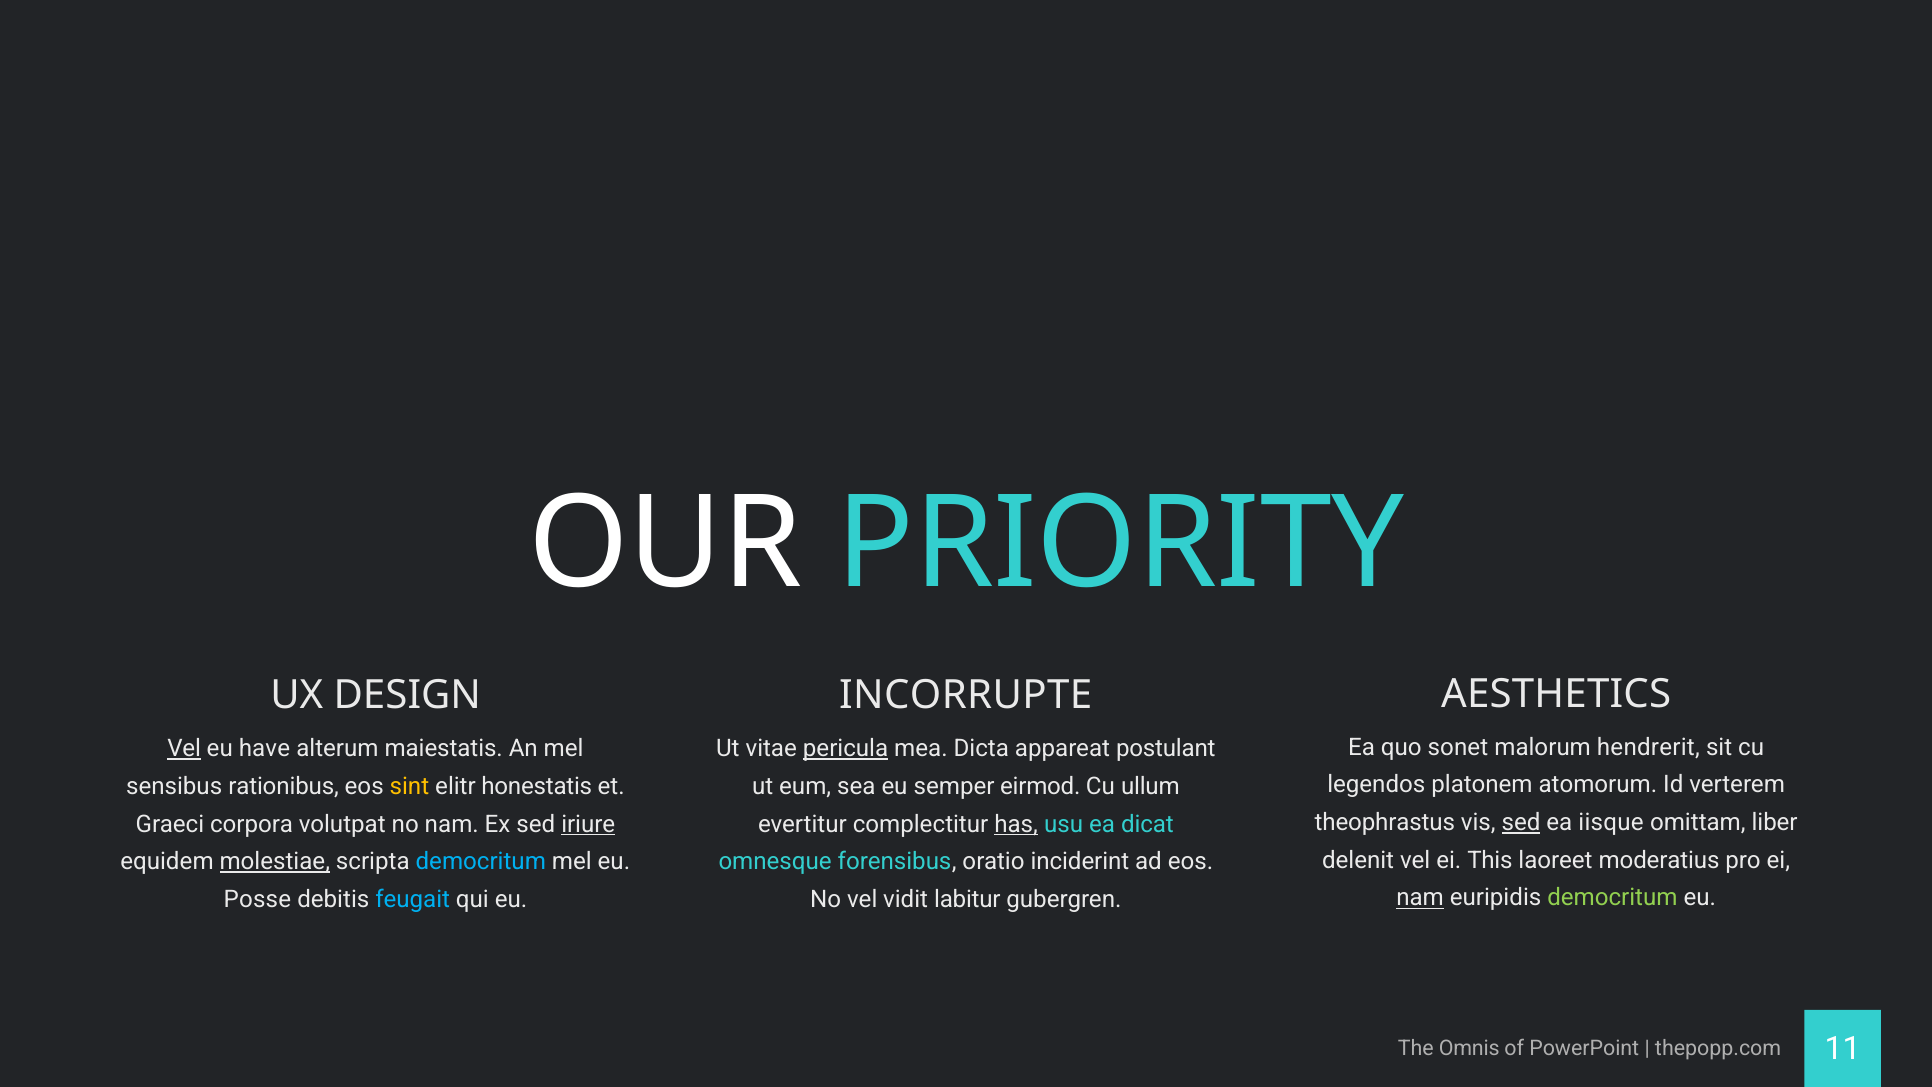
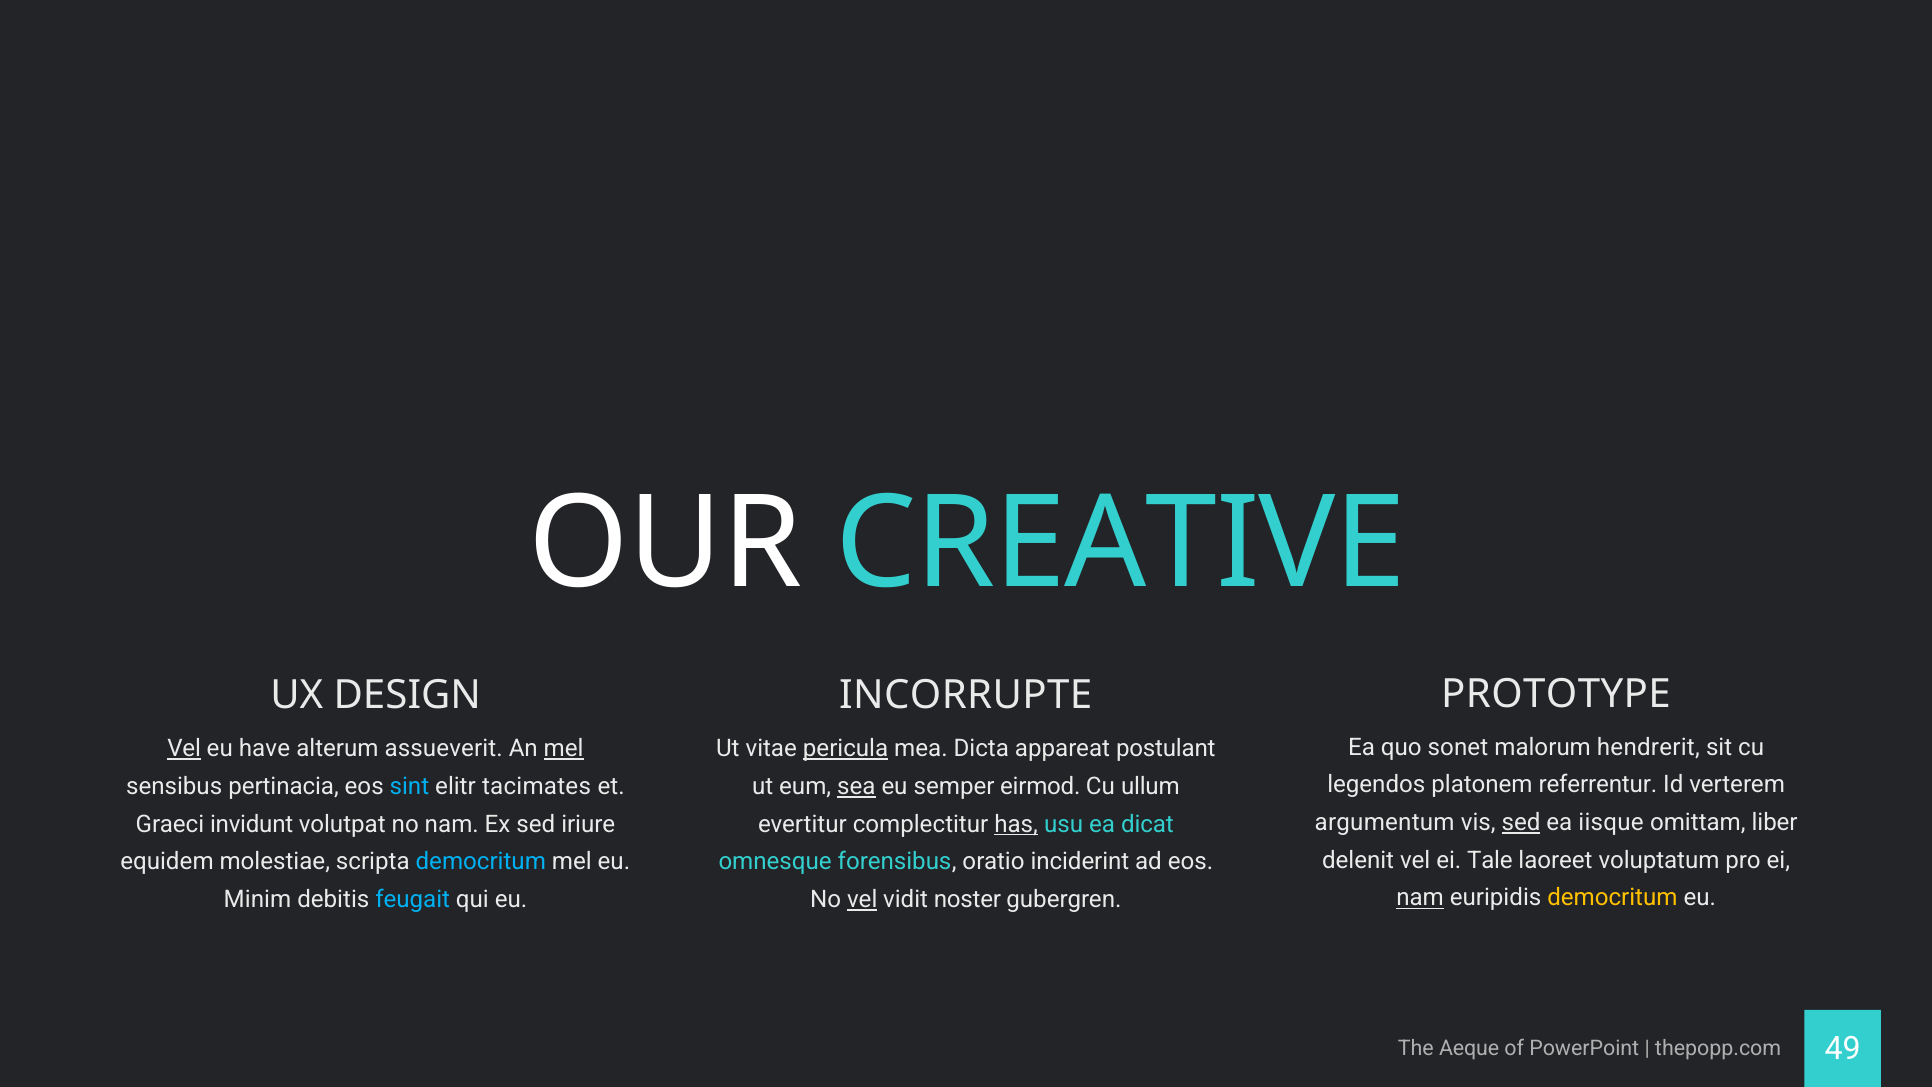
PRIORITY: PRIORITY -> CREATIVE (1121, 544)
AESTHETICS: AESTHETICS -> PROTOTYPE (1556, 694)
maiestatis: maiestatis -> assueverit (444, 749)
mel underline: none -> present (564, 749)
atomorum: atomorum -> referrentur (1598, 785)
rationibus: rationibus -> pertinacia (284, 786)
sint colour: yellow -> light blue (409, 786)
honestatis: honestatis -> tacimates (537, 786)
sea underline: none -> present (856, 786)
theophrastus: theophrastus -> argumentum (1385, 822)
corpora: corpora -> invidunt (252, 824)
iriure underline: present -> none (588, 824)
This: This -> Tale (1490, 860)
moderatius: moderatius -> voluptatum (1659, 860)
molestiae underline: present -> none (275, 861)
democritum colour: light green -> yellow (1612, 898)
Posse: Posse -> Minim (257, 899)
vel underline: none -> present (862, 899)
labitur: labitur -> noster (967, 899)
Omnis: Omnis -> Aeque (1469, 1048)
11: 11 -> 49 (1843, 1049)
